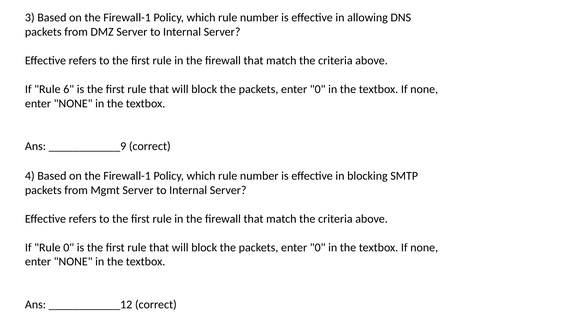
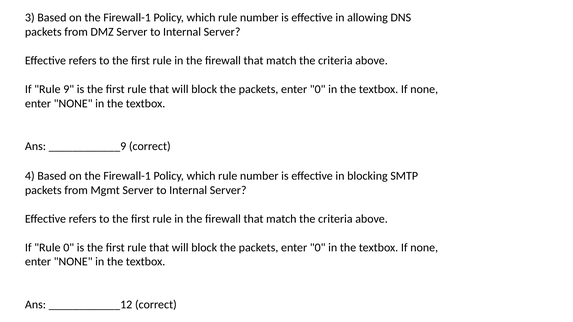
6: 6 -> 9 (69, 89)
